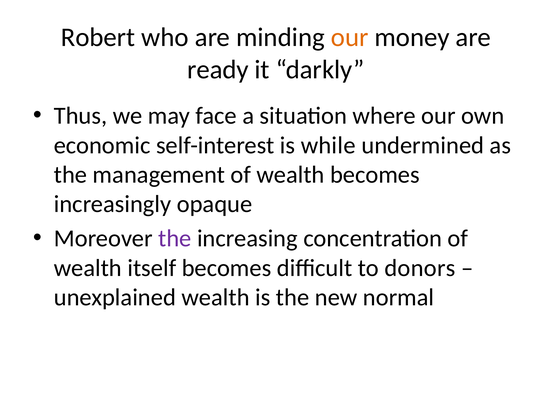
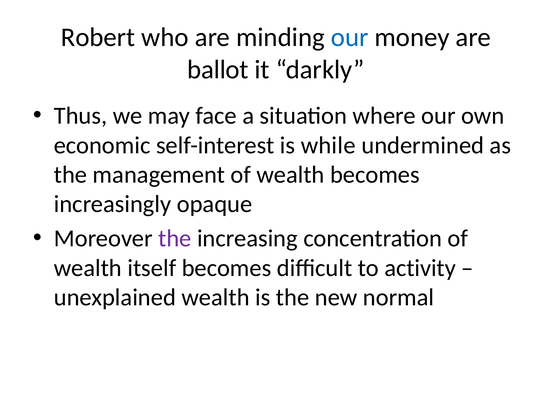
our colour: orange -> blue (350, 37)
ready: ready -> ballot (218, 70)
donors: donors -> activity (420, 268)
